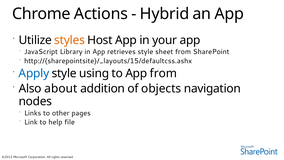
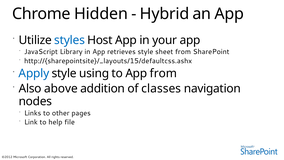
Actions: Actions -> Hidden (101, 14)
styles colour: orange -> blue (70, 40)
about: about -> above (61, 89)
objects: objects -> classes (161, 89)
